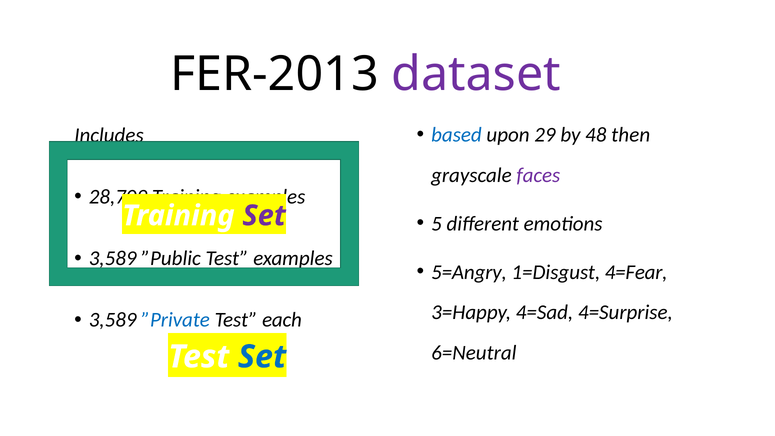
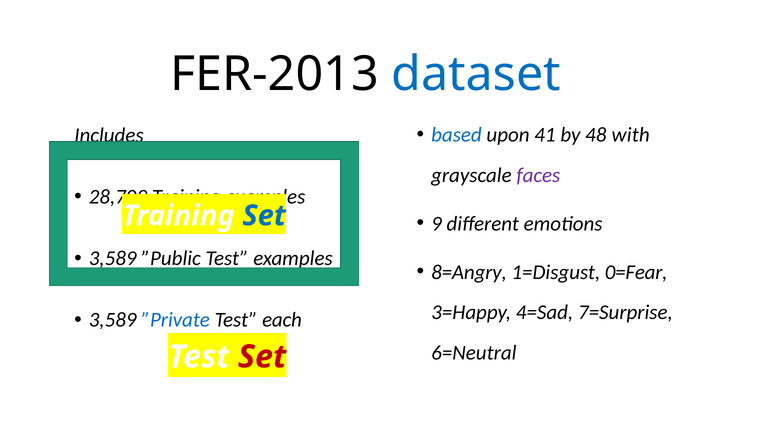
dataset colour: purple -> blue (476, 74)
29: 29 -> 41 (545, 135)
then: then -> with (631, 135)
Set colour: purple -> blue (264, 216)
5: 5 -> 9 (437, 224)
5=Angry: 5=Angry -> 8=Angry (469, 272)
4=Fear: 4=Fear -> 0=Fear (636, 272)
4=Surprise: 4=Surprise -> 7=Surprise (625, 313)
Set colour: blue -> red (262, 357)
